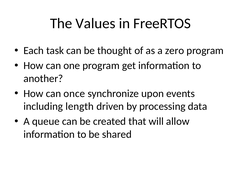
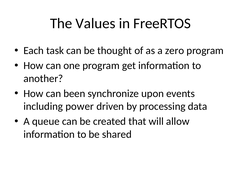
once: once -> been (74, 93)
length: length -> power (80, 106)
